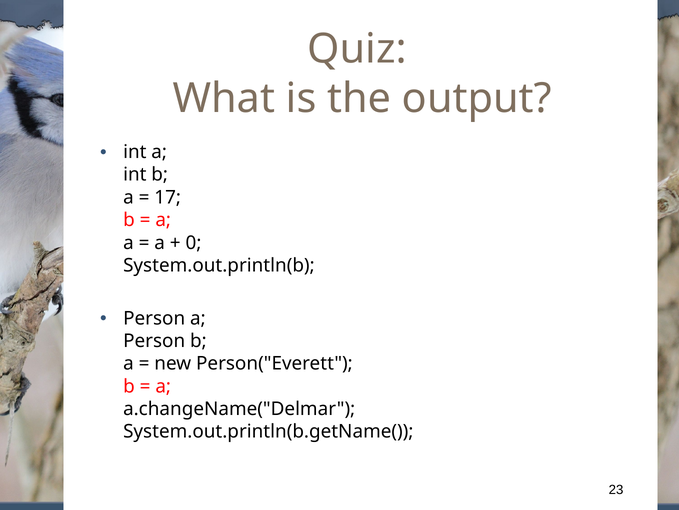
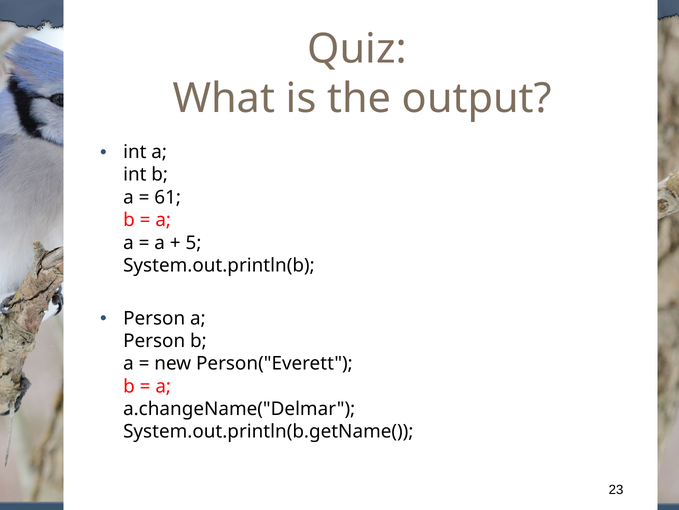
17: 17 -> 61 (168, 197)
0: 0 -> 5 (194, 242)
